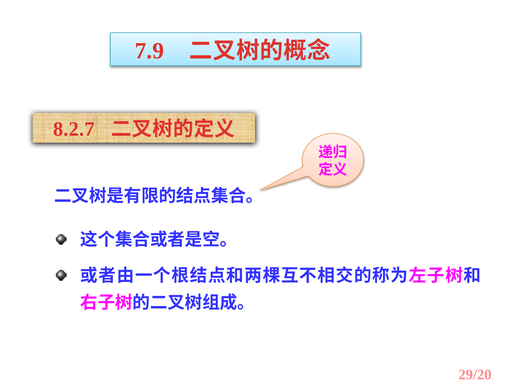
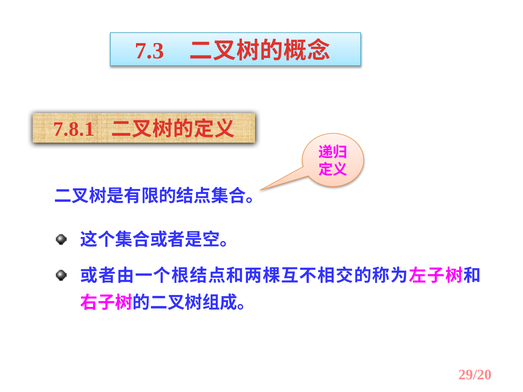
7.9: 7.9 -> 7.3 (150, 51)
8.2.7: 8.2.7 -> 7.8.1 (74, 129)
